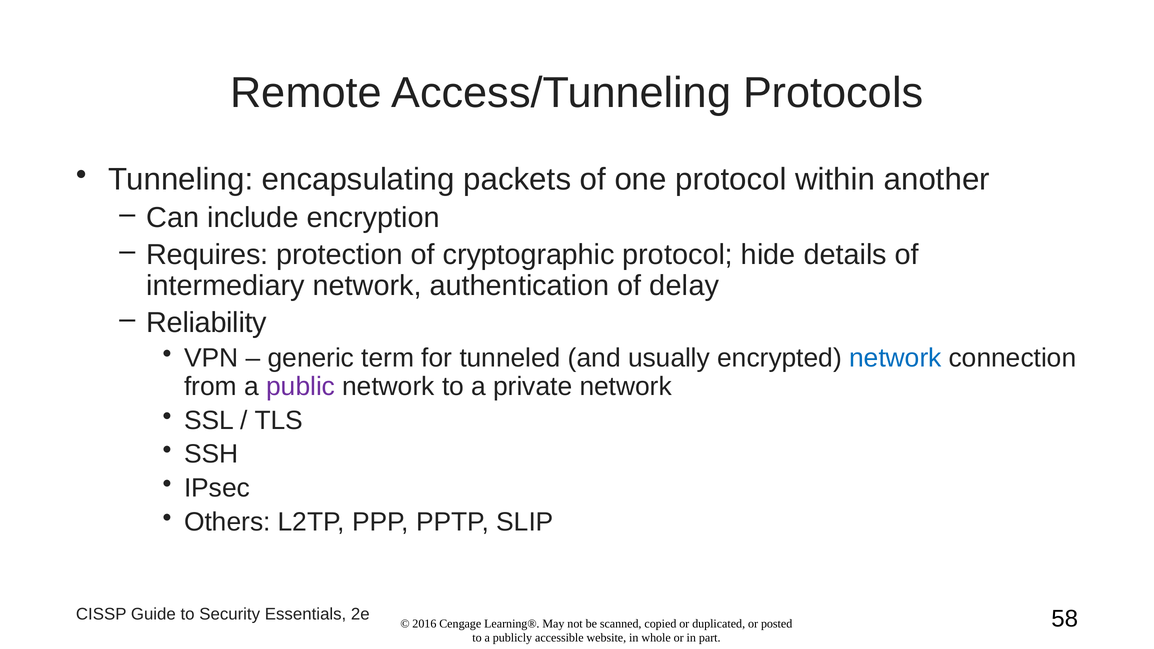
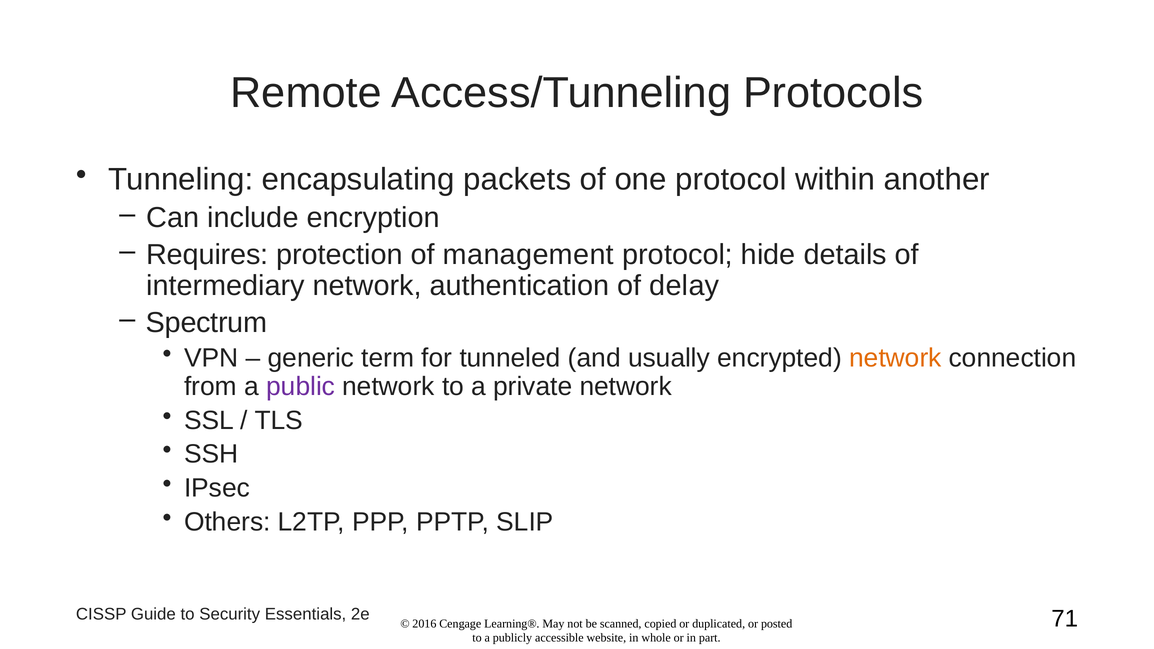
cryptographic: cryptographic -> management (528, 255)
Reliability: Reliability -> Spectrum (207, 323)
network colour: blue -> orange (895, 358)
58: 58 -> 71 (1065, 619)
